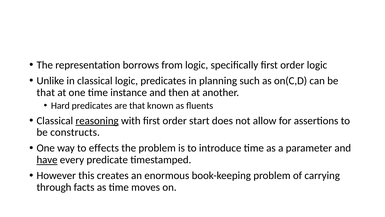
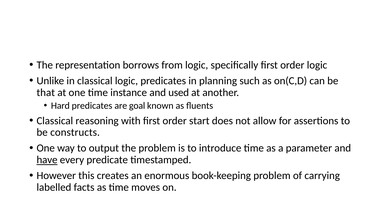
then: then -> used (179, 92)
are that: that -> goal (137, 105)
reasoning underline: present -> none (97, 120)
effects: effects -> output (104, 148)
through: through -> labelled (54, 187)
